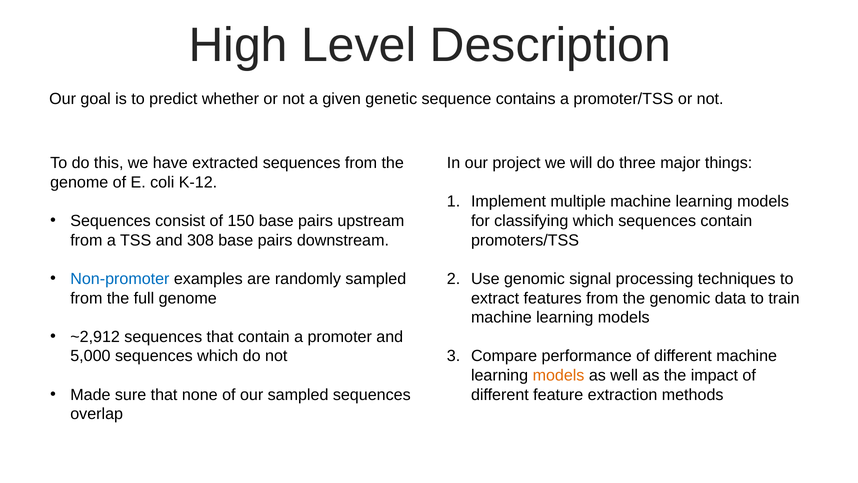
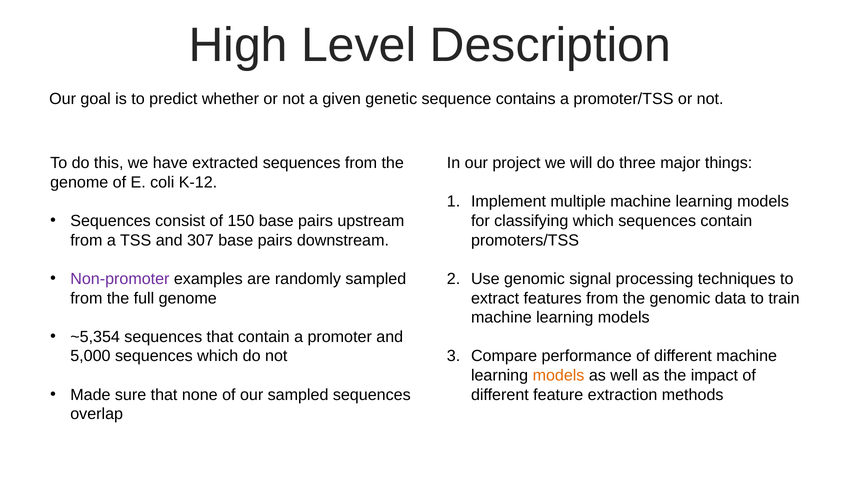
308: 308 -> 307 (200, 240)
Non-promoter colour: blue -> purple (120, 279)
~2,912: ~2,912 -> ~5,354 (95, 337)
